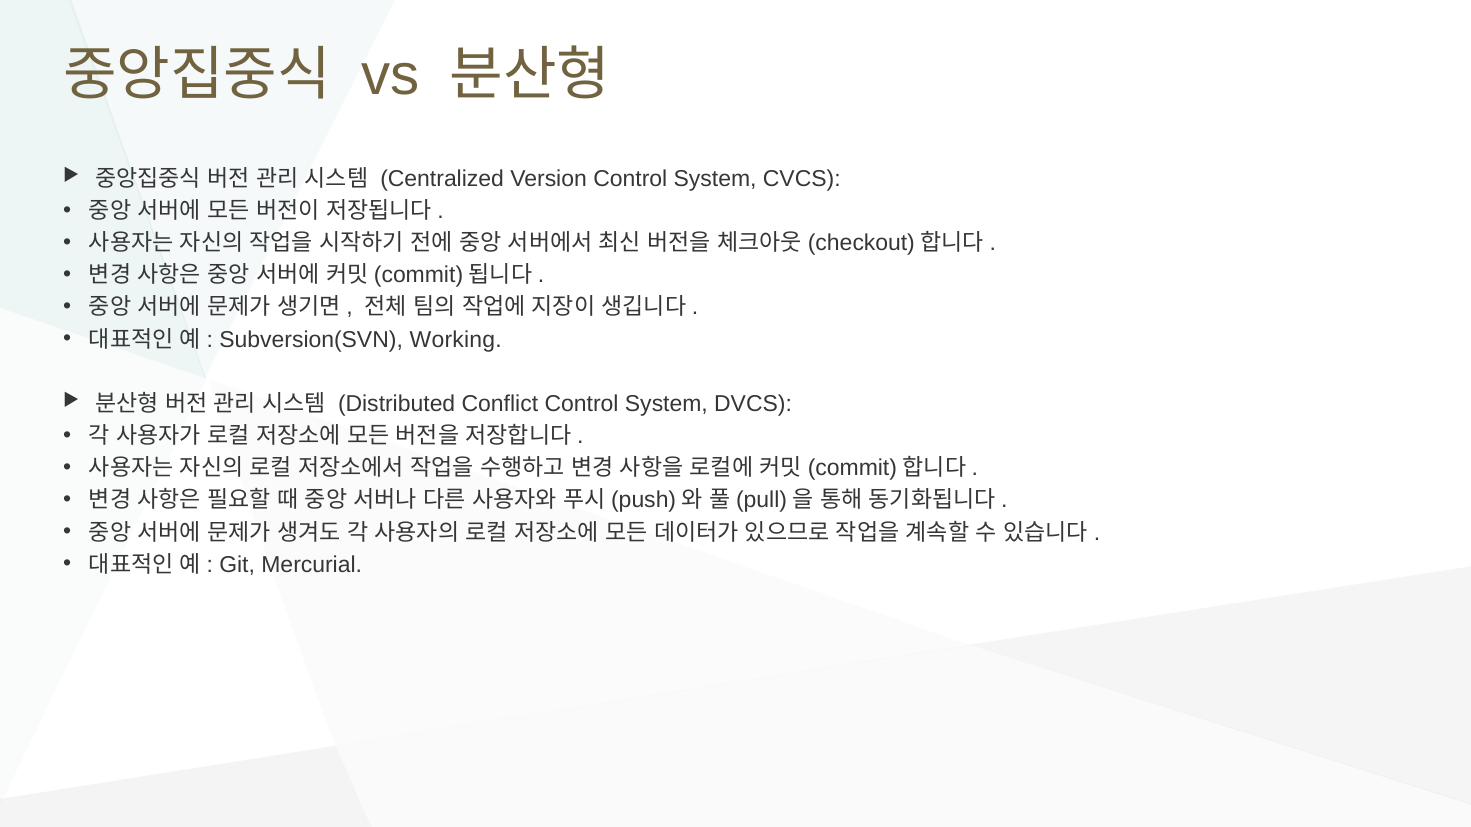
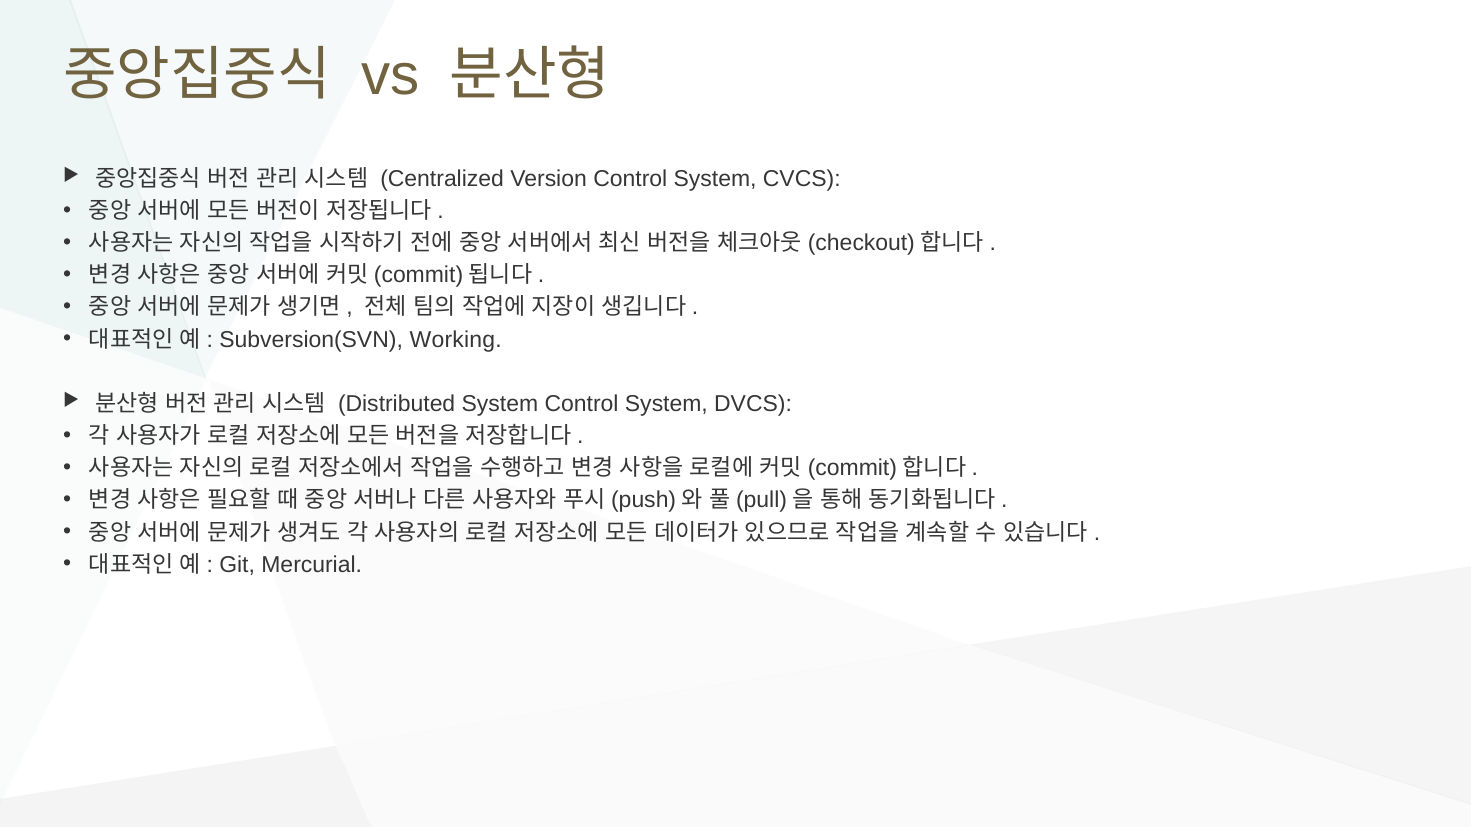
Distributed Conflict: Conflict -> System (500, 404)
